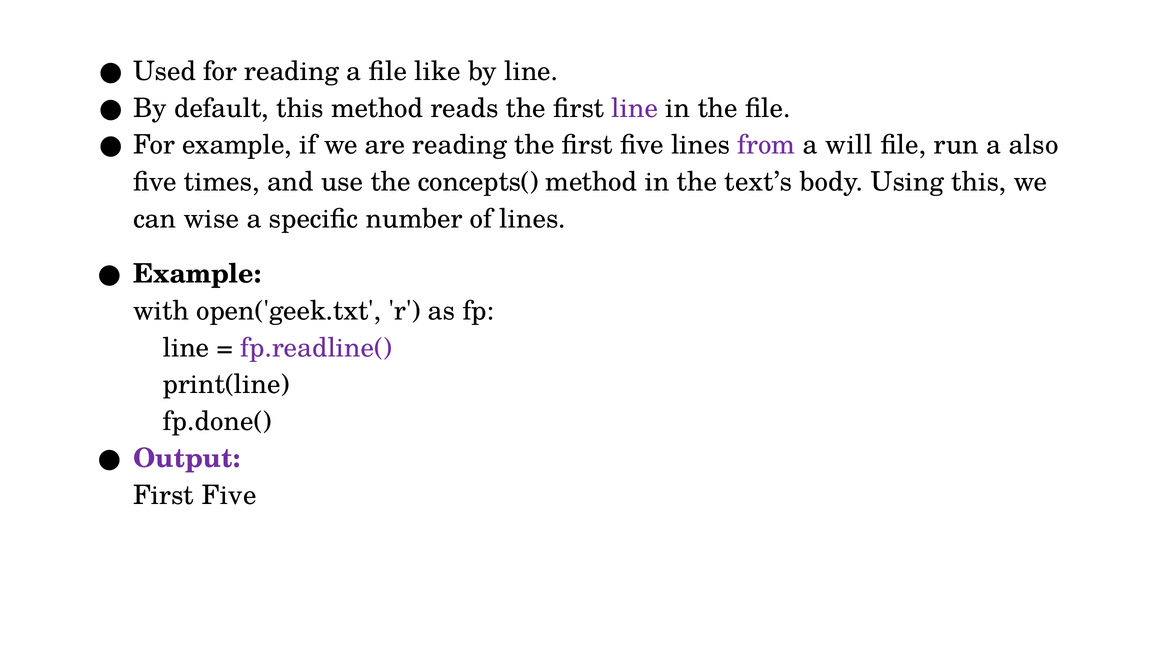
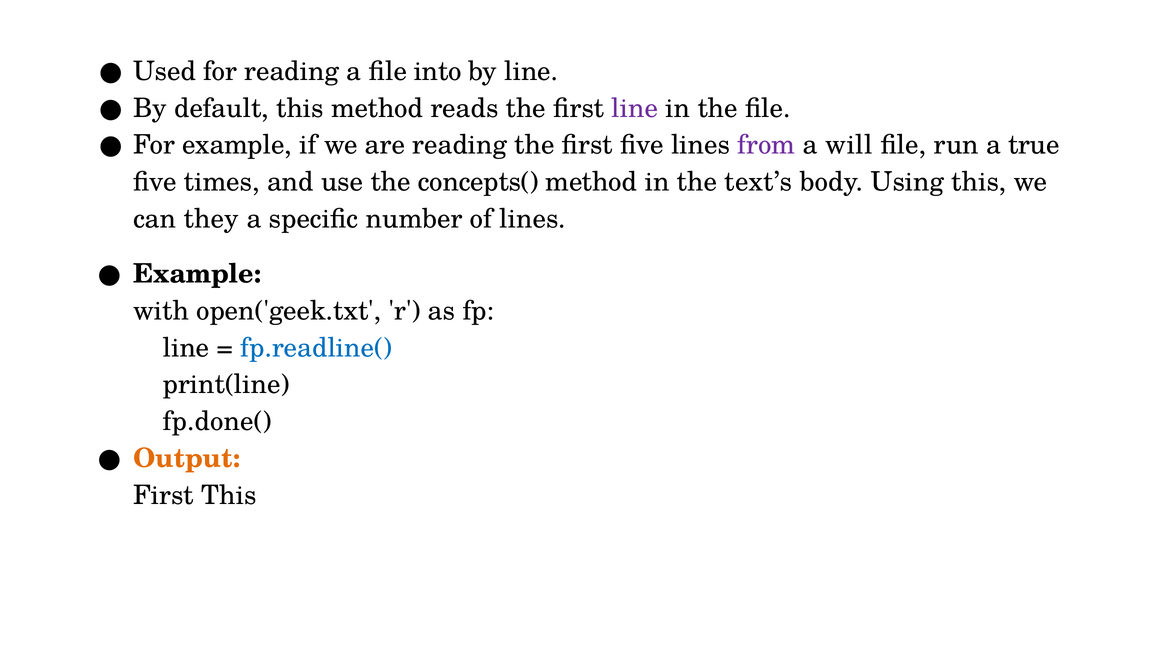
like: like -> into (438, 71)
also: also -> true (1034, 145)
wise: wise -> they (211, 219)
fp.readline( colour: purple -> blue (316, 348)
Output colour: purple -> orange (187, 459)
Five: Five -> This (229, 495)
